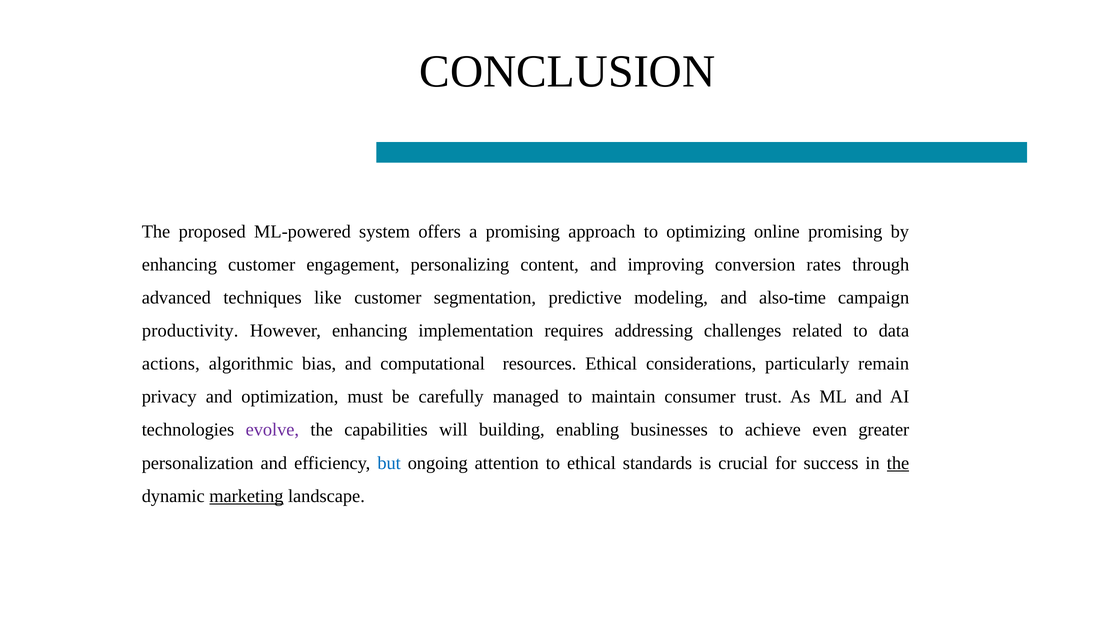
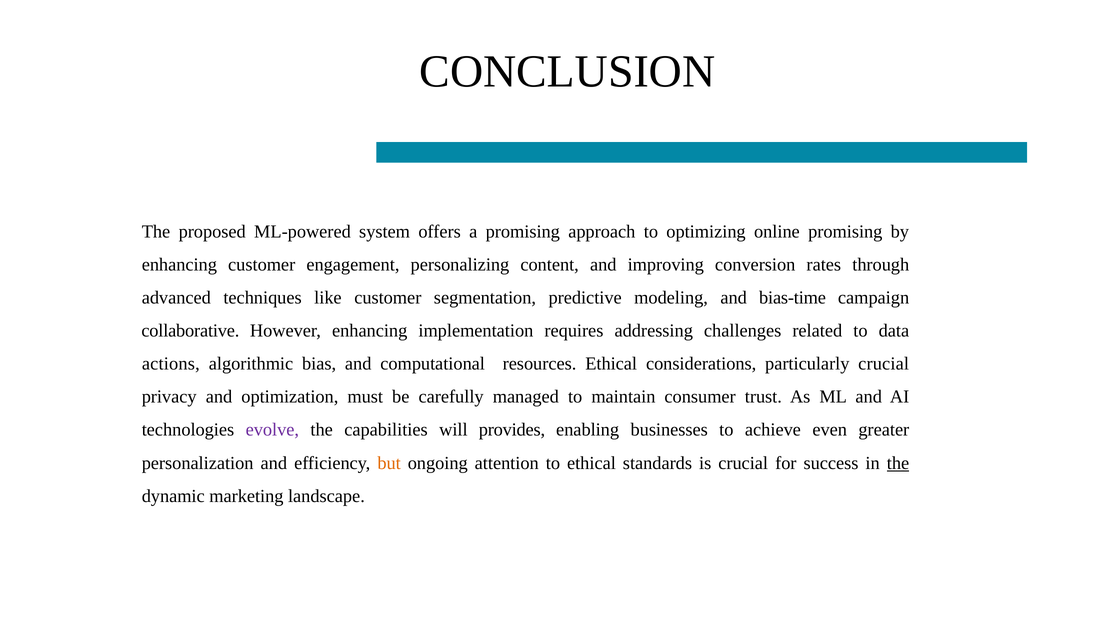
also-time: also-time -> bias-time (793, 297)
productivity: productivity -> collaborative (190, 330)
particularly remain: remain -> crucial (884, 363)
building: building -> provides (512, 430)
but colour: blue -> orange (389, 463)
marketing underline: present -> none (246, 496)
